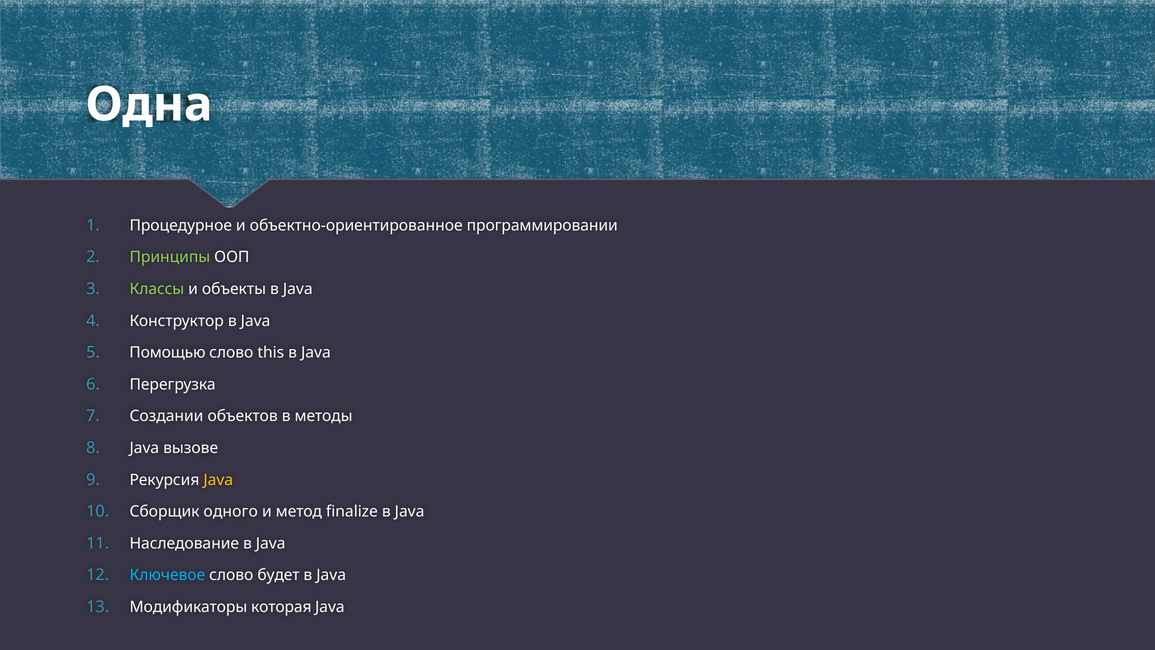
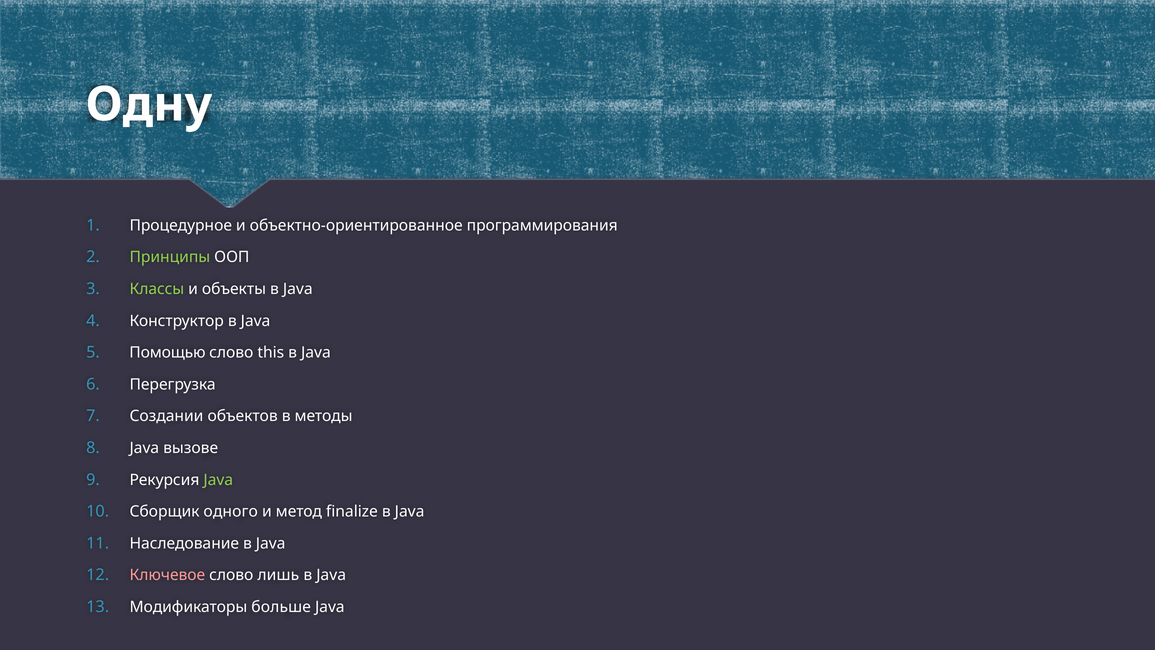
Одна: Одна -> Одну (149, 104)
программировании: программировании -> программирования (542, 225)
Java colour: yellow -> light green (218, 480)
Ключевое colour: light blue -> pink (167, 575)
будет: будет -> лишь (278, 575)
которая: которая -> больше (281, 607)
